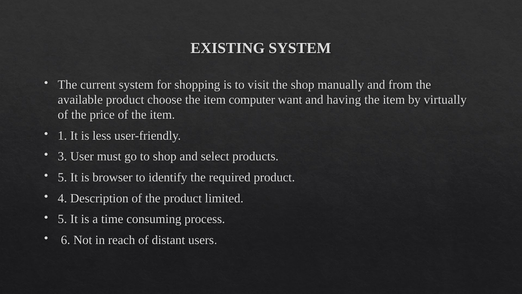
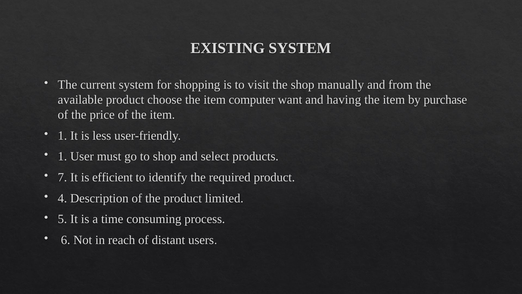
virtually: virtually -> purchase (445, 99)
3: 3 -> 1 (62, 156)
5: 5 -> 7 (62, 177)
browser: browser -> efficient (113, 177)
